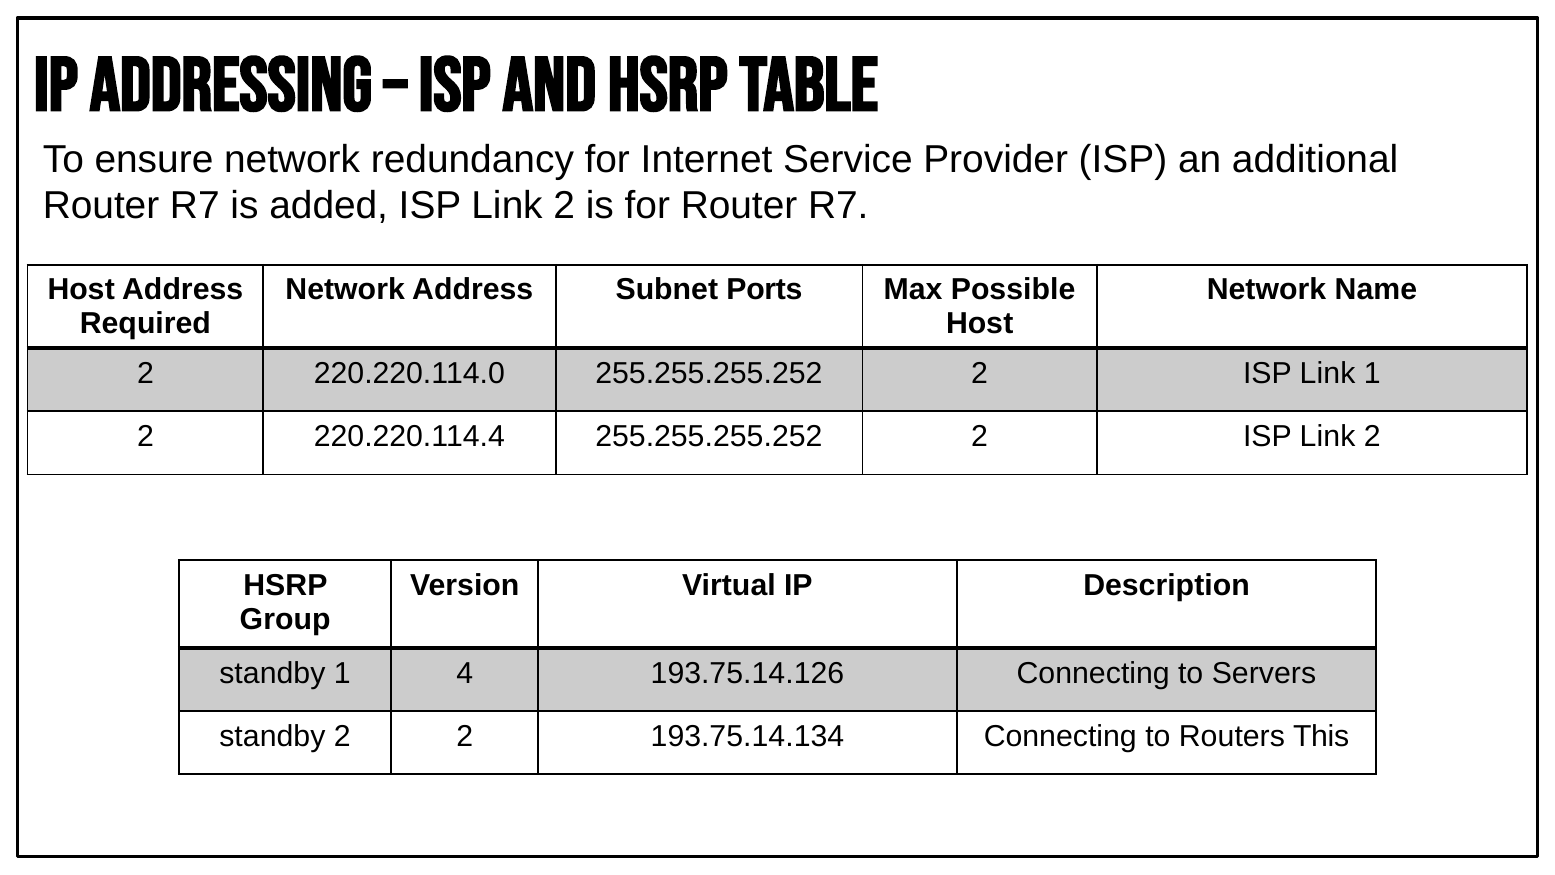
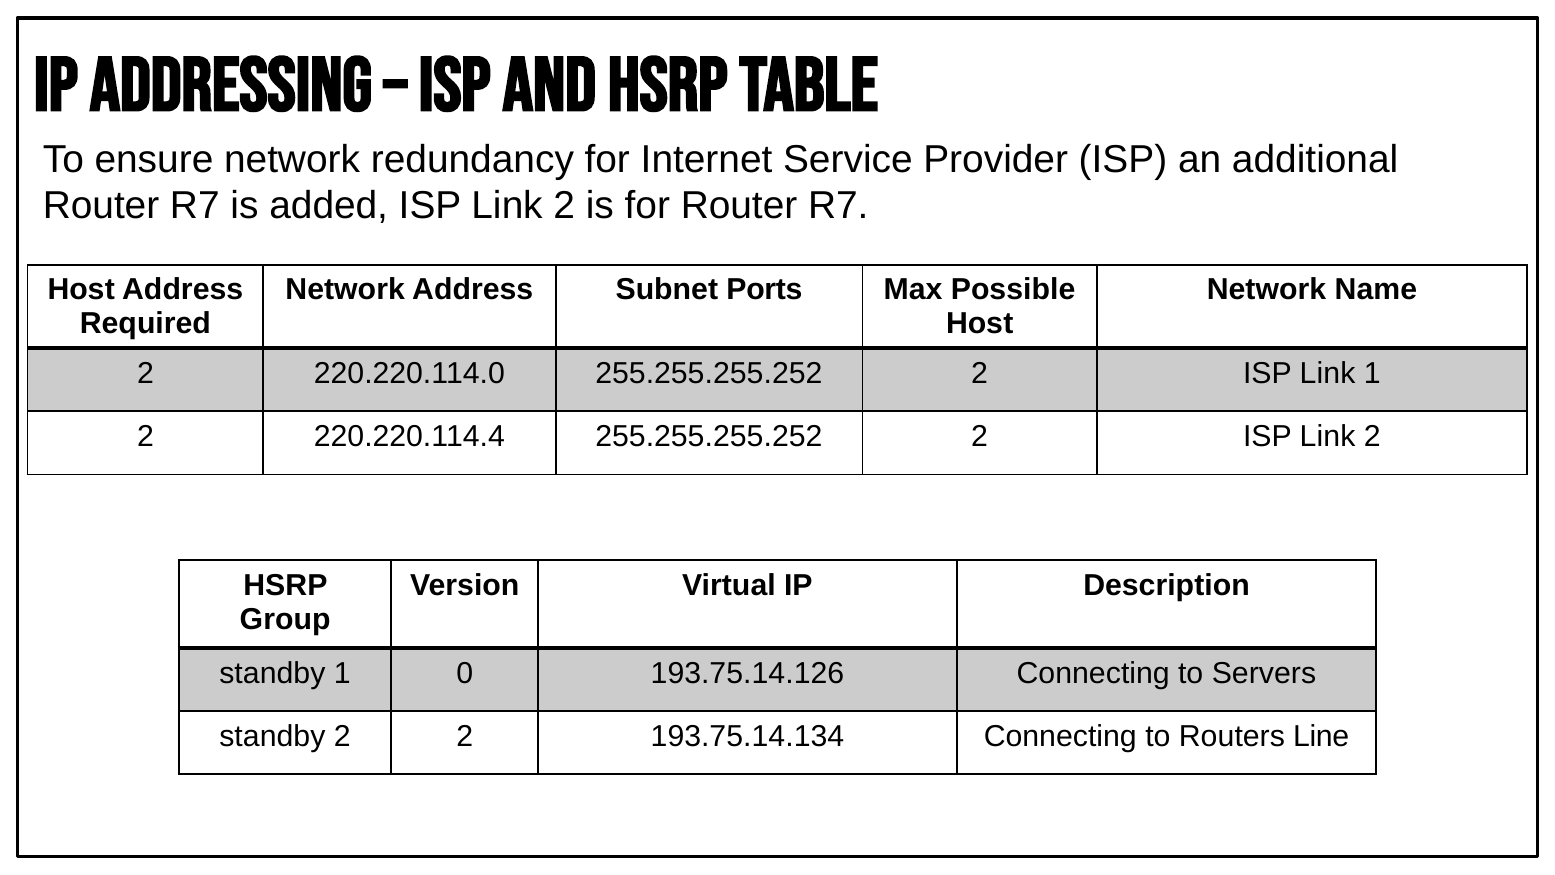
4: 4 -> 0 (465, 673)
This: This -> Line (1321, 736)
